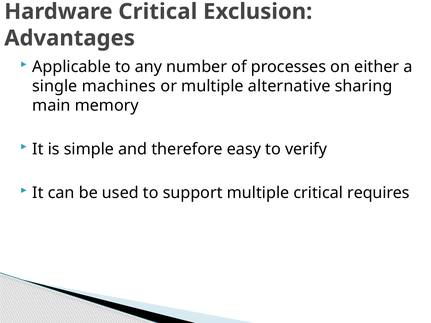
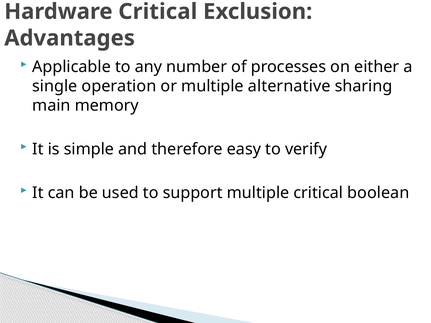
machines: machines -> operation (119, 86)
requires: requires -> boolean (378, 193)
